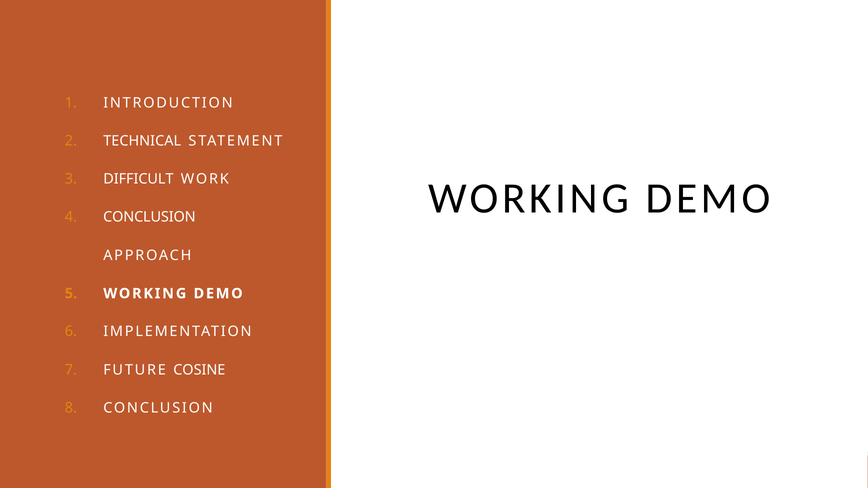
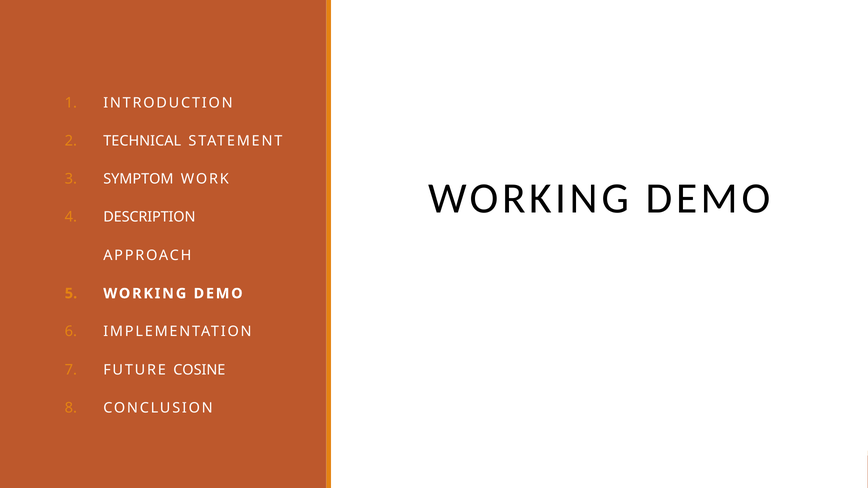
DIFFICULT: DIFFICULT -> SYMPTOM (138, 179)
CONCLUSION: CONCLUSION -> DESCRIPTION (149, 217)
